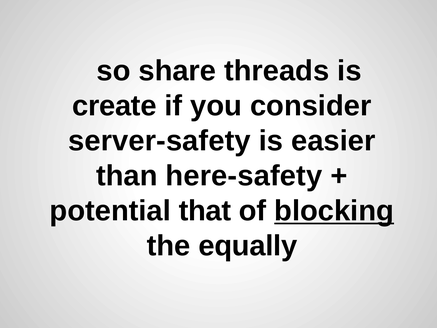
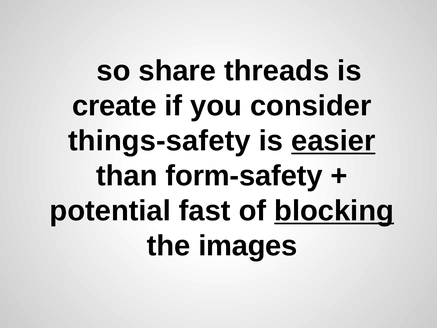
server-safety: server-safety -> things-safety (159, 141)
easier underline: none -> present (333, 141)
here-safety: here-safety -> form-safety (244, 176)
that: that -> fast (205, 211)
equally: equally -> images (248, 246)
